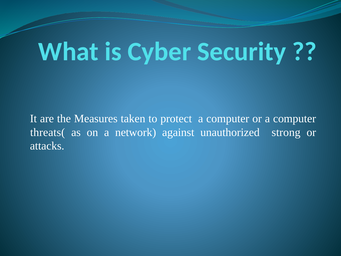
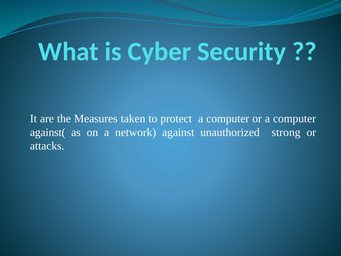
threats(: threats( -> against( (48, 132)
